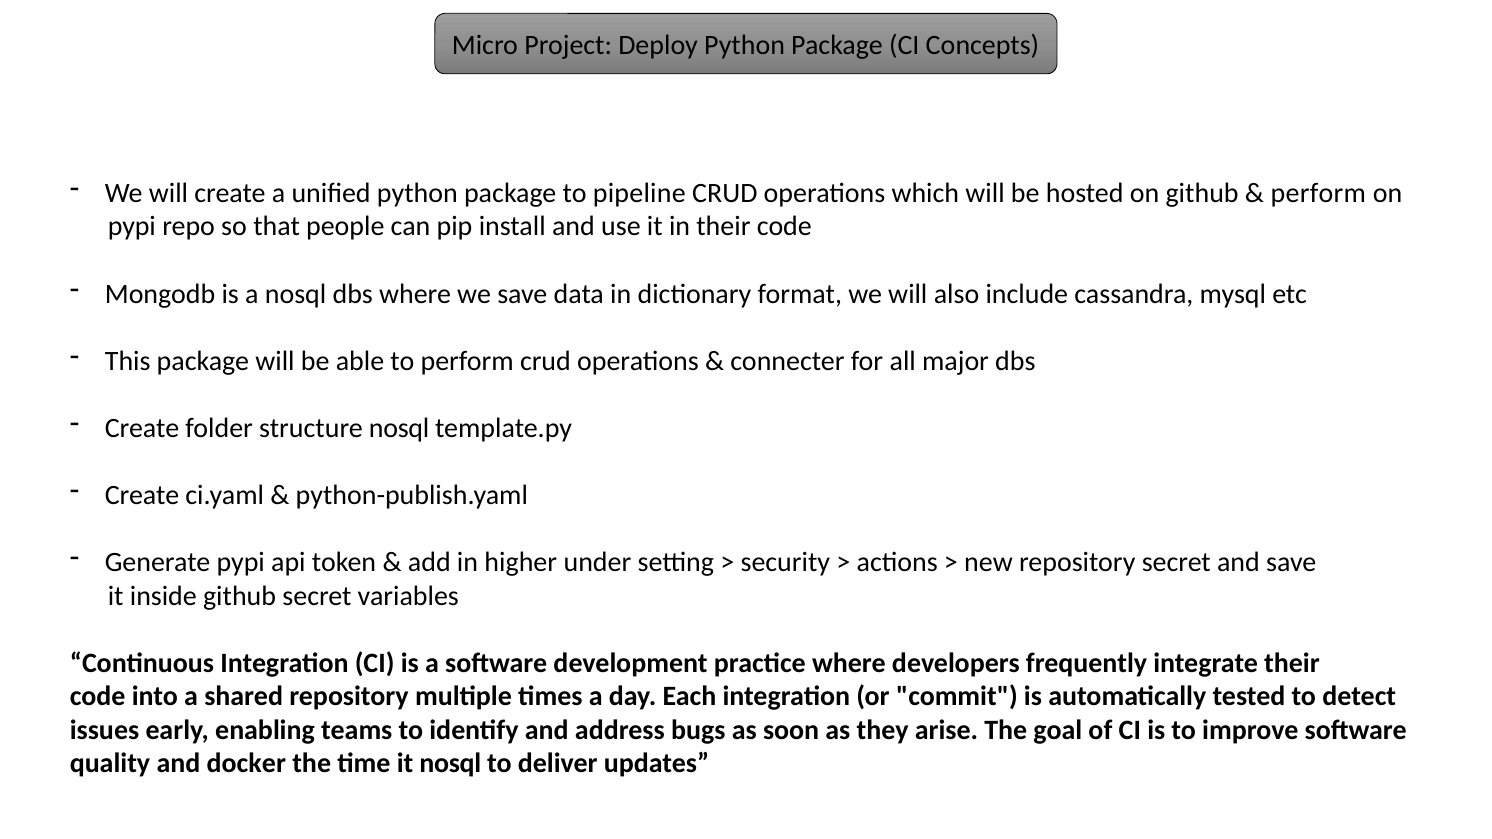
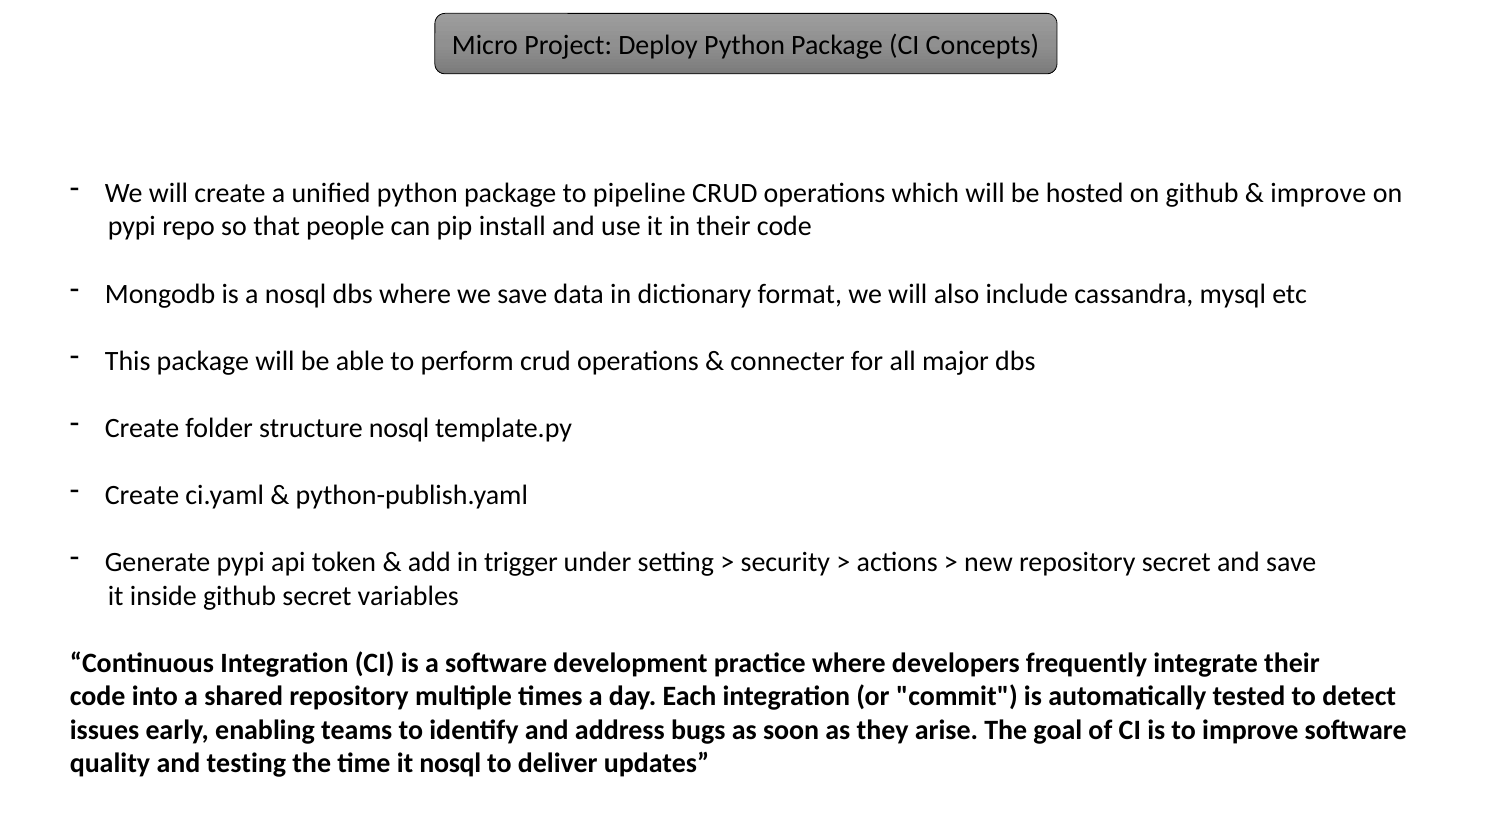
perform: perform -> improve (1318, 193)
higher: higher -> trigger (521, 562)
docker: docker -> testing (246, 764)
